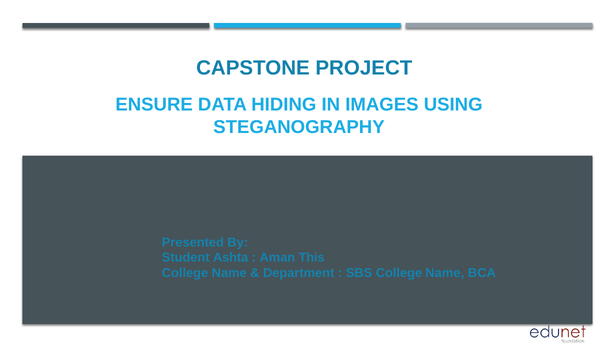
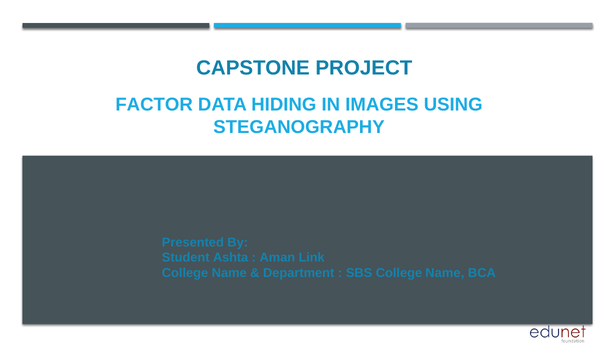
ENSURE: ENSURE -> FACTOR (154, 105)
This: This -> Link (312, 258)
